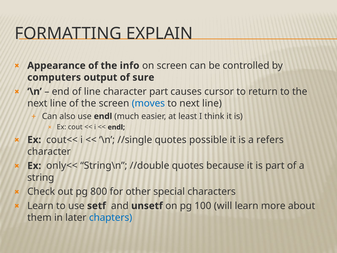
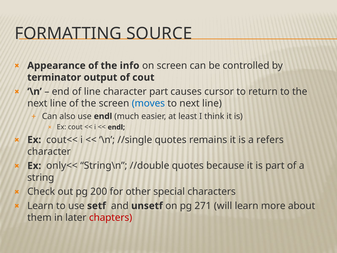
EXPLAIN: EXPLAIN -> SOURCE (159, 33)
computers: computers -> terminator (54, 77)
of sure: sure -> cout (143, 77)
possible: possible -> remains (208, 140)
800: 800 -> 200 (99, 191)
100: 100 -> 271 (203, 206)
chapters colour: blue -> red (111, 217)
